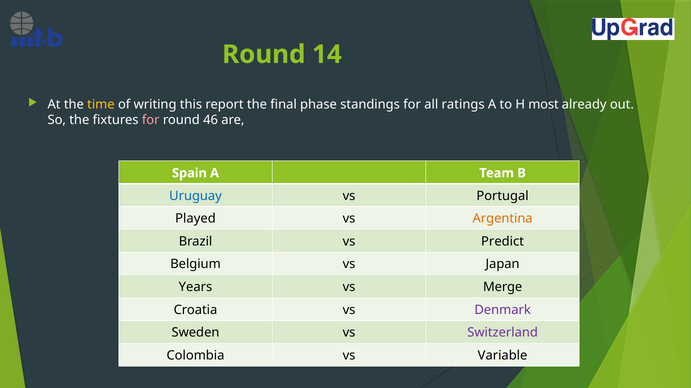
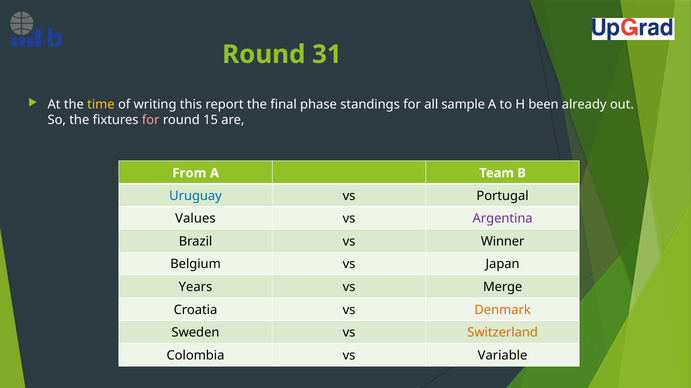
14: 14 -> 31 (327, 54)
ratings: ratings -> sample (463, 105)
most: most -> been (543, 105)
46: 46 -> 15 (211, 120)
Spain: Spain -> From (189, 173)
Played: Played -> Values (195, 219)
Argentina colour: orange -> purple (503, 219)
Predict: Predict -> Winner (503, 242)
Denmark colour: purple -> orange (503, 310)
Switzerland colour: purple -> orange (503, 333)
